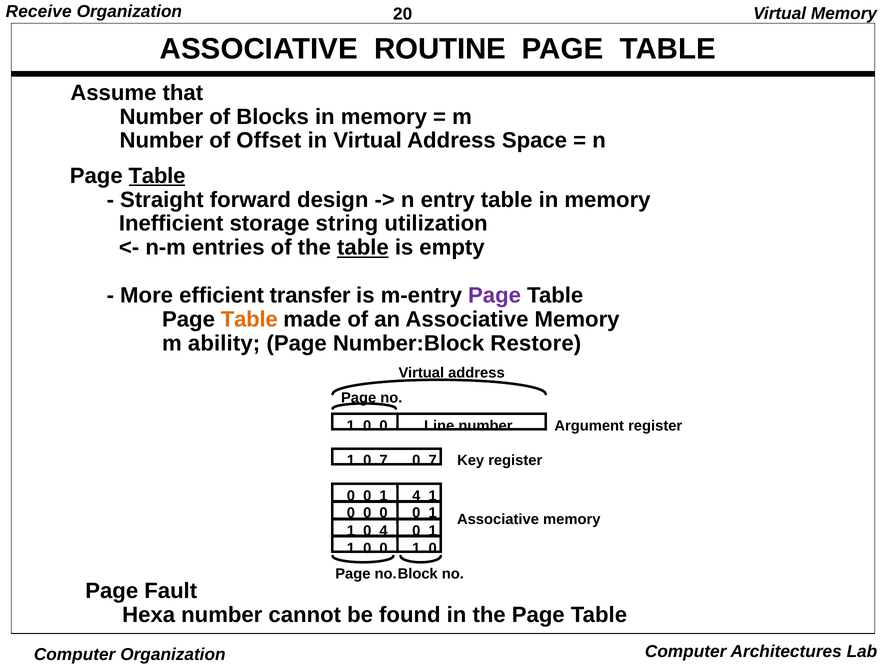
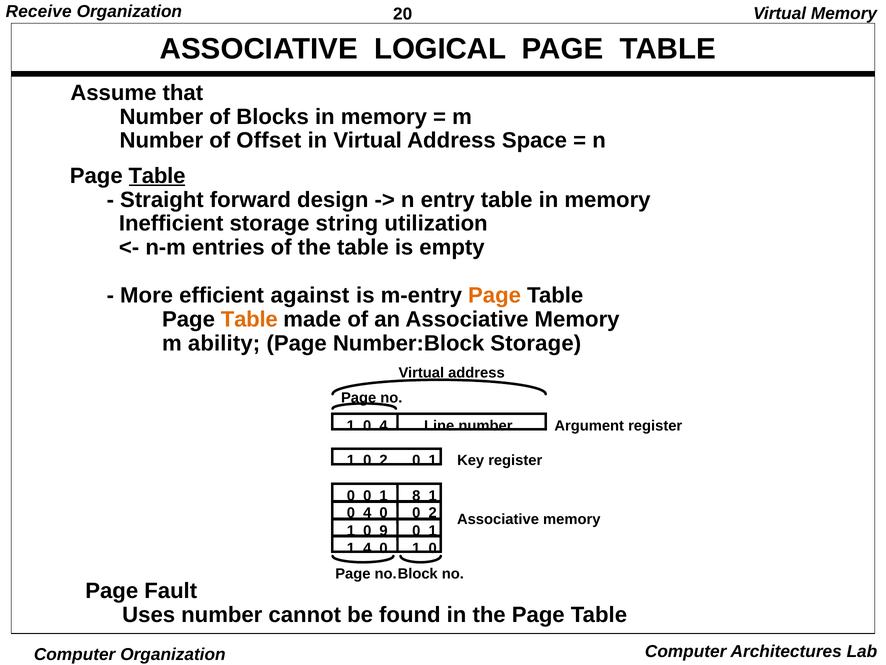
ROUTINE: ROUTINE -> LOGICAL (440, 49)
table underline: present -> none (363, 247)
transfer: transfer -> against (310, 295)
Page colour: purple -> orange (495, 295)
Number:Block Restore: Restore -> Storage (536, 343)
0: 0 -> 4 (383, 425)
1 0 7: 7 -> 2 (384, 460)
7: 7 -> 1 (433, 460)
1 4: 4 -> 8 (416, 495)
0: 0 -> 4 (367, 513)
1: 1 -> 2 (433, 513)
0 4: 4 -> 9 (384, 531)
0: 0 -> 4 (367, 548)
Hexa: Hexa -> Uses (149, 615)
